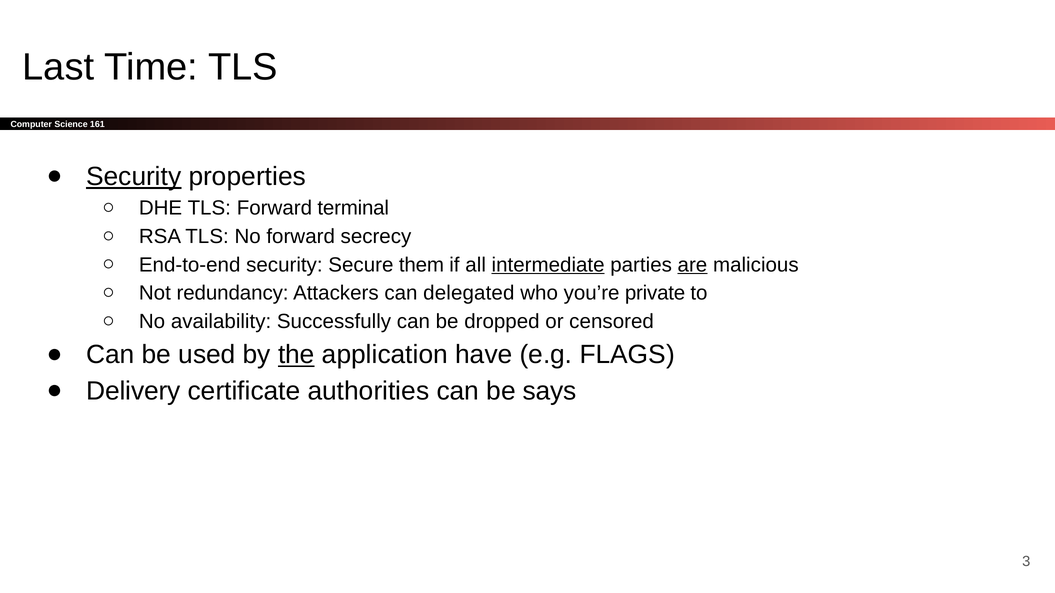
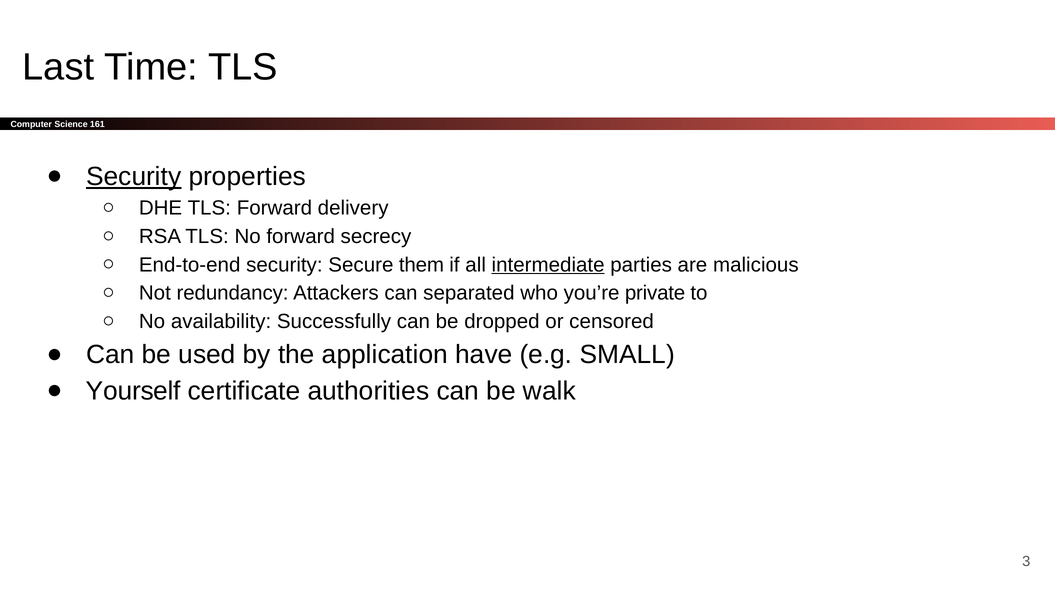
terminal: terminal -> delivery (353, 208)
are underline: present -> none (692, 265)
delegated: delegated -> separated (469, 293)
the underline: present -> none (296, 355)
FLAGS: FLAGS -> SMALL (627, 355)
Delivery: Delivery -> Yourself (133, 391)
says: says -> walk (549, 391)
